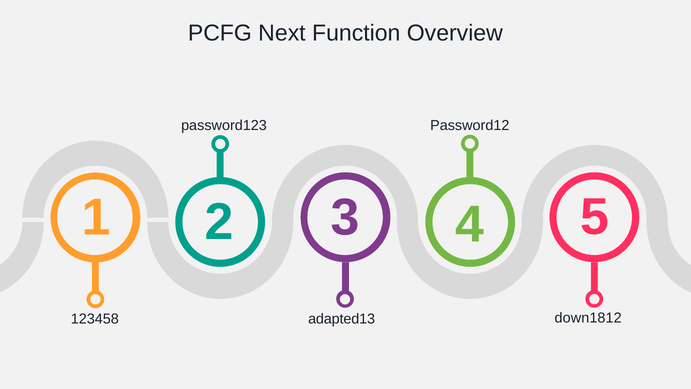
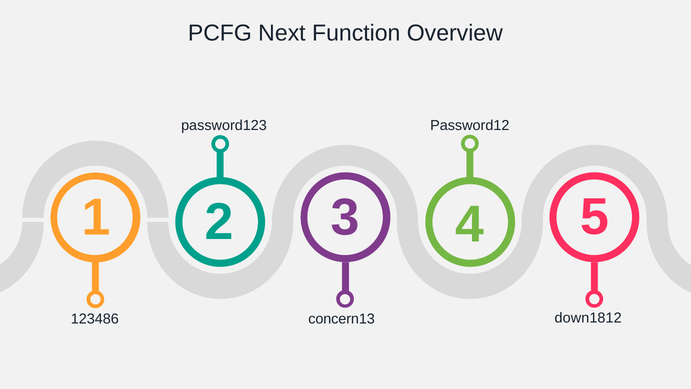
adapted13: adapted13 -> concern13 (342, 319)
123458: 123458 -> 123486 (95, 319)
